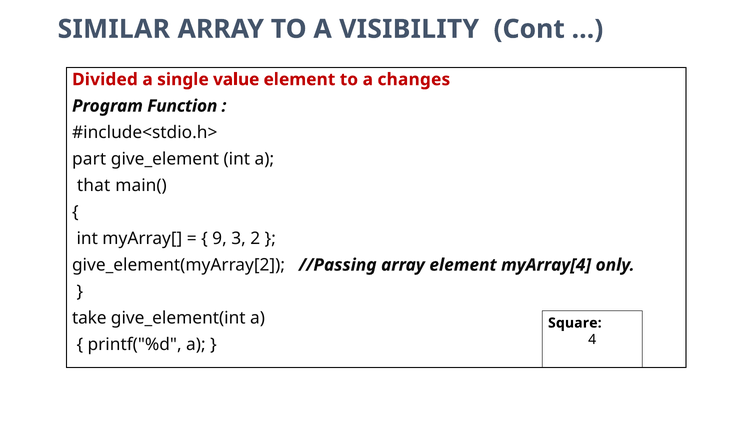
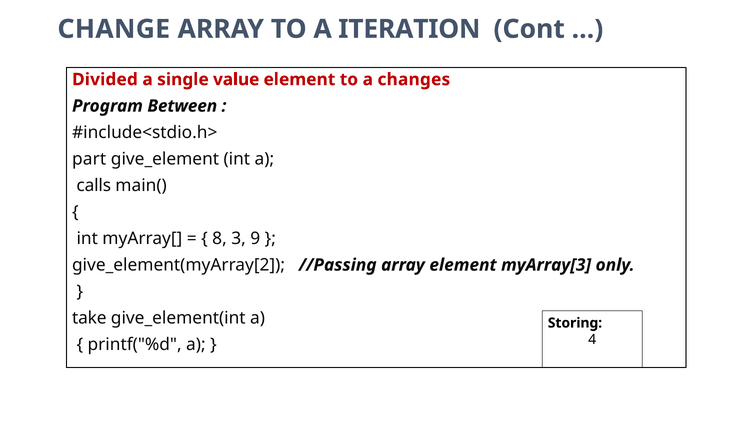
SIMILAR: SIMILAR -> CHANGE (114, 29)
VISIBILITY: VISIBILITY -> ITERATION (409, 29)
Function: Function -> Between (182, 106)
that: that -> calls (94, 186)
9: 9 -> 8 (220, 239)
2: 2 -> 9 (255, 239)
myArray[4: myArray[4 -> myArray[3 (546, 265)
Square: Square -> Storing (575, 323)
